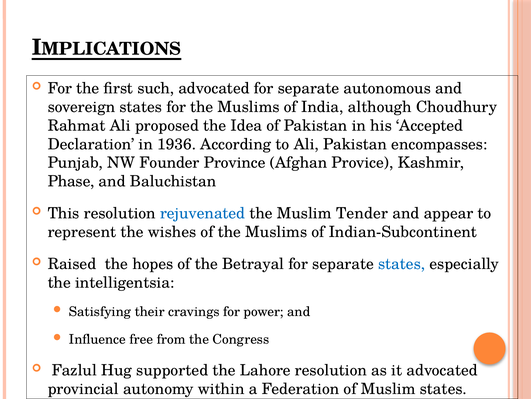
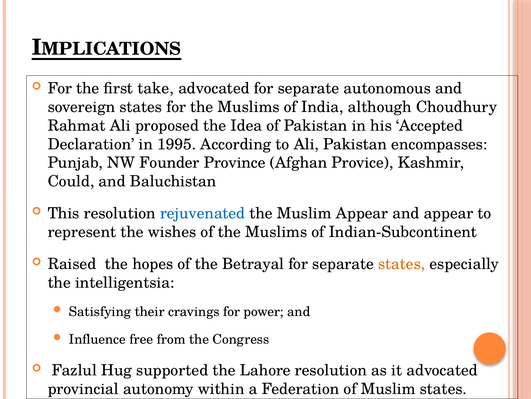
such: such -> take (156, 88)
1936: 1936 -> 1995 (177, 144)
Phase: Phase -> Could (71, 181)
Muslim Tender: Tender -> Appear (362, 213)
states colour: blue -> orange (402, 263)
